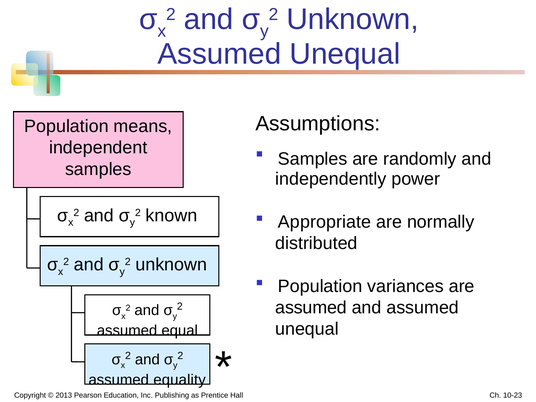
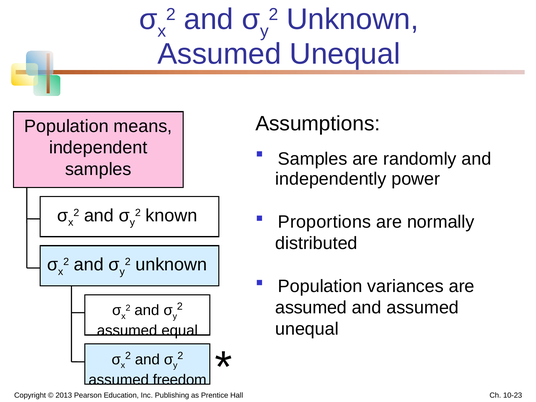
Appropriate: Appropriate -> Proportions (325, 222)
equality: equality -> freedom (180, 380)
